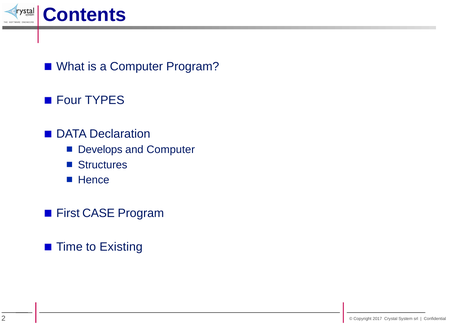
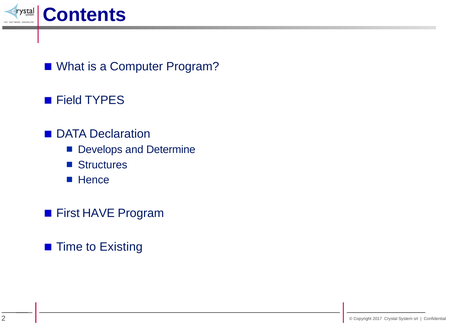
Four: Four -> Field (69, 100)
and Computer: Computer -> Determine (171, 150)
CASE: CASE -> HAVE (99, 213)
